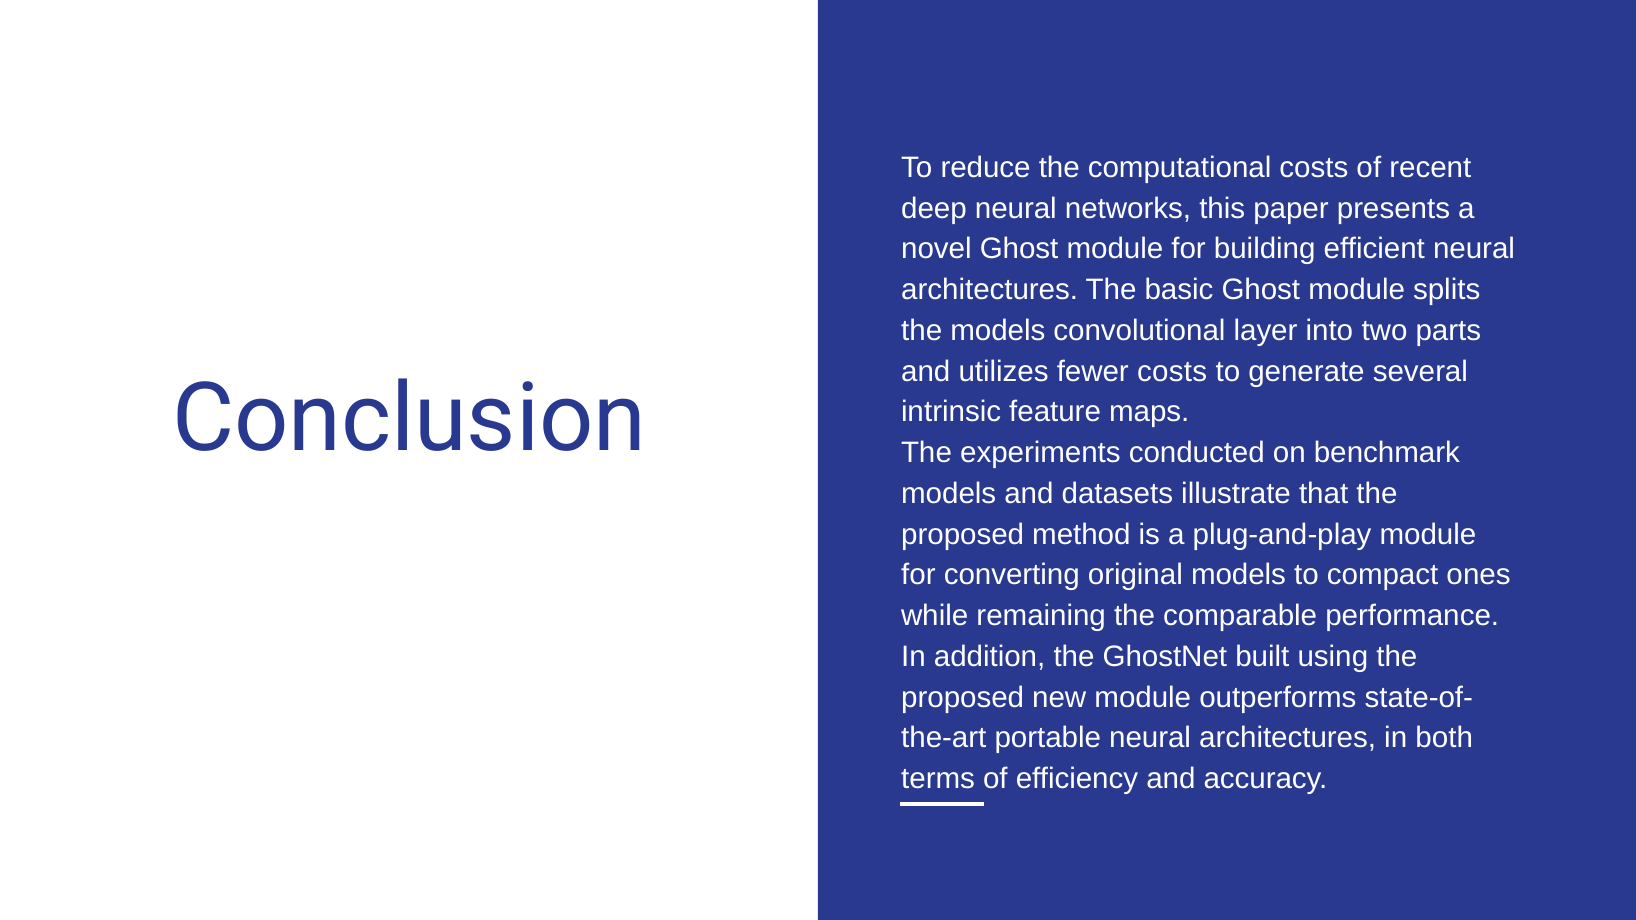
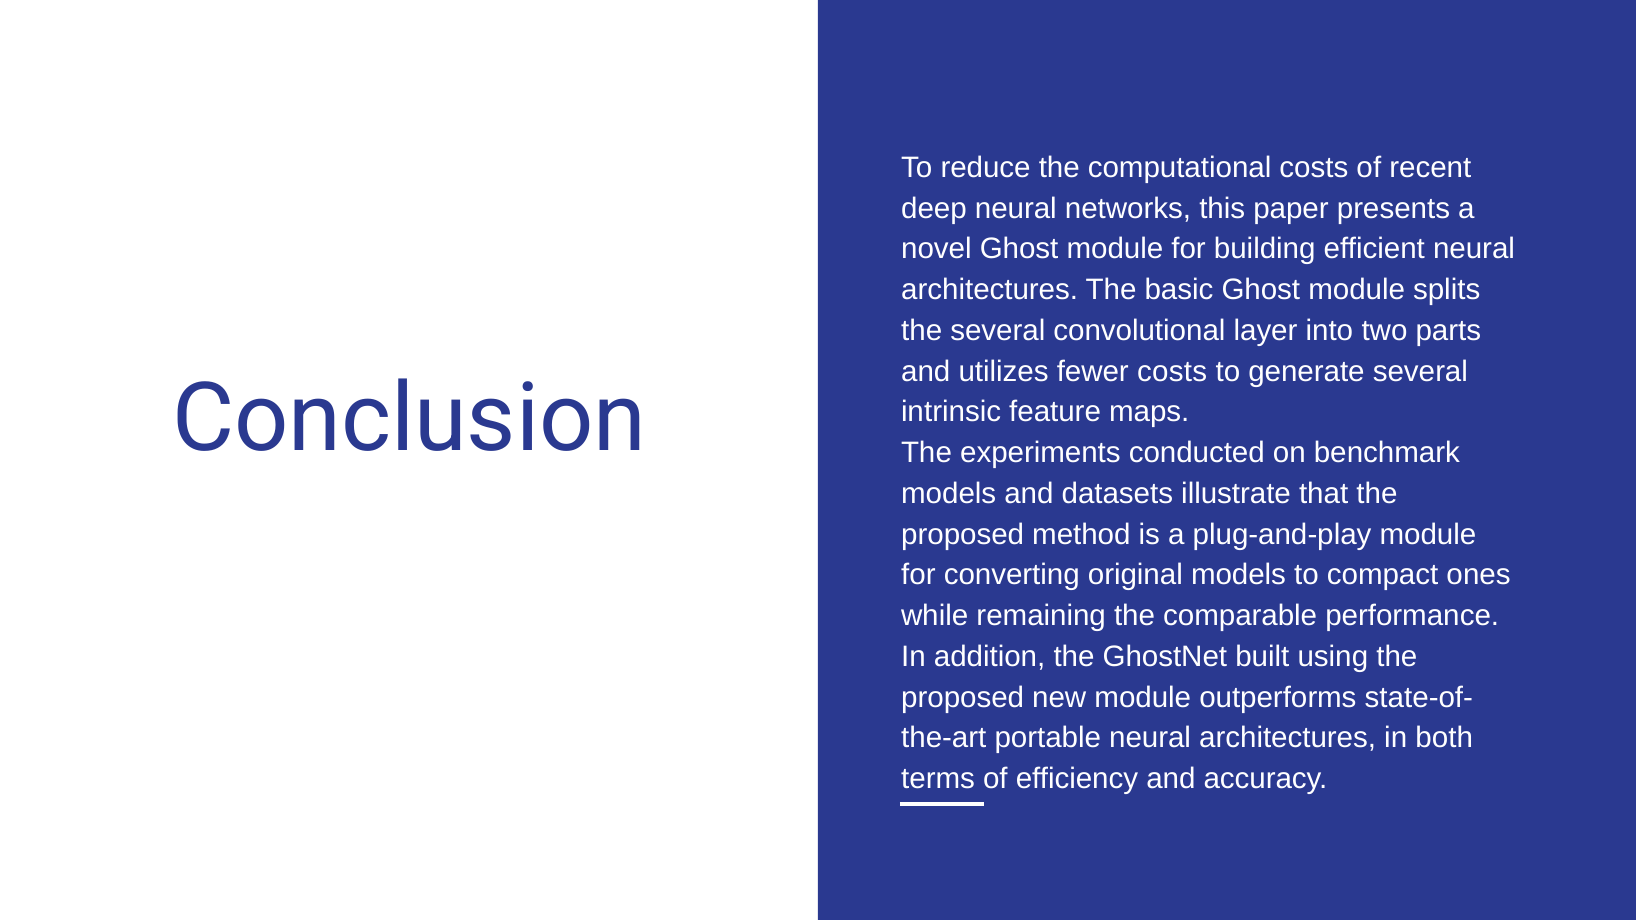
the models: models -> several (998, 331)
